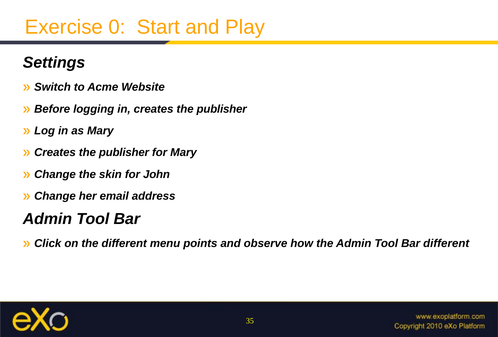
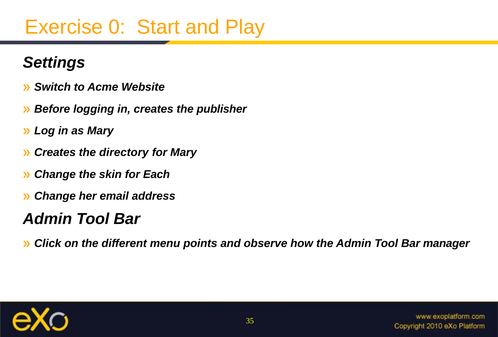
publisher: publisher -> directory (124, 153)
John: John -> Each (157, 174)
Bar different: different -> manager (446, 244)
